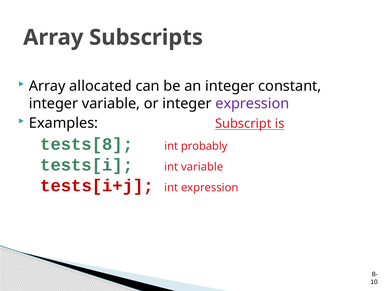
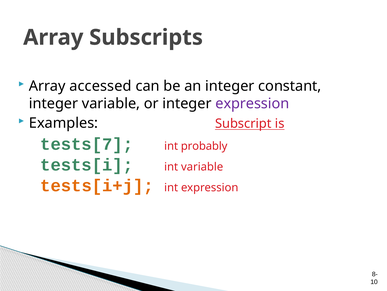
allocated: allocated -> accessed (100, 86)
tests[8: tests[8 -> tests[7 (87, 144)
tests[i+j colour: red -> orange (97, 185)
